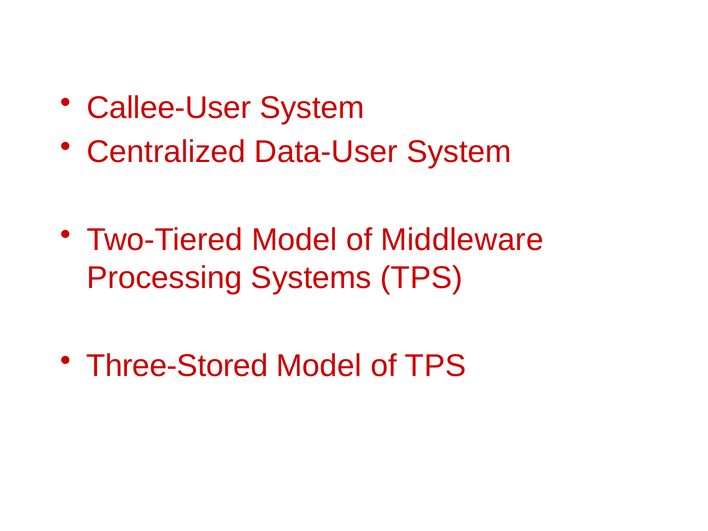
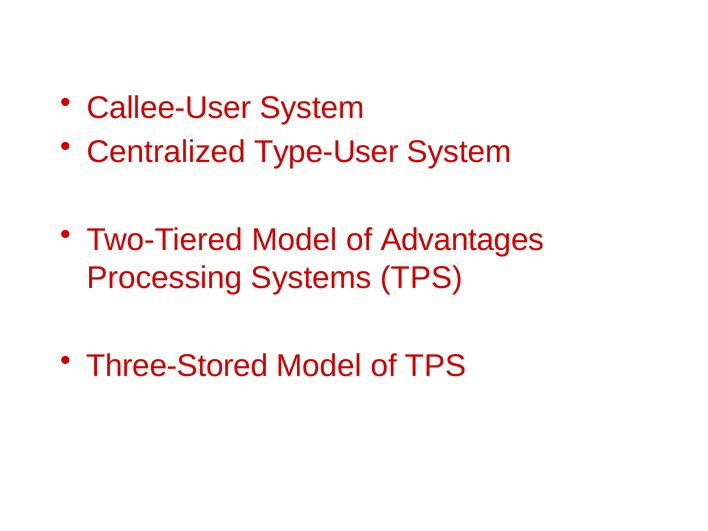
Data-User: Data-User -> Type-User (326, 152)
Middleware: Middleware -> Advantages (462, 240)
